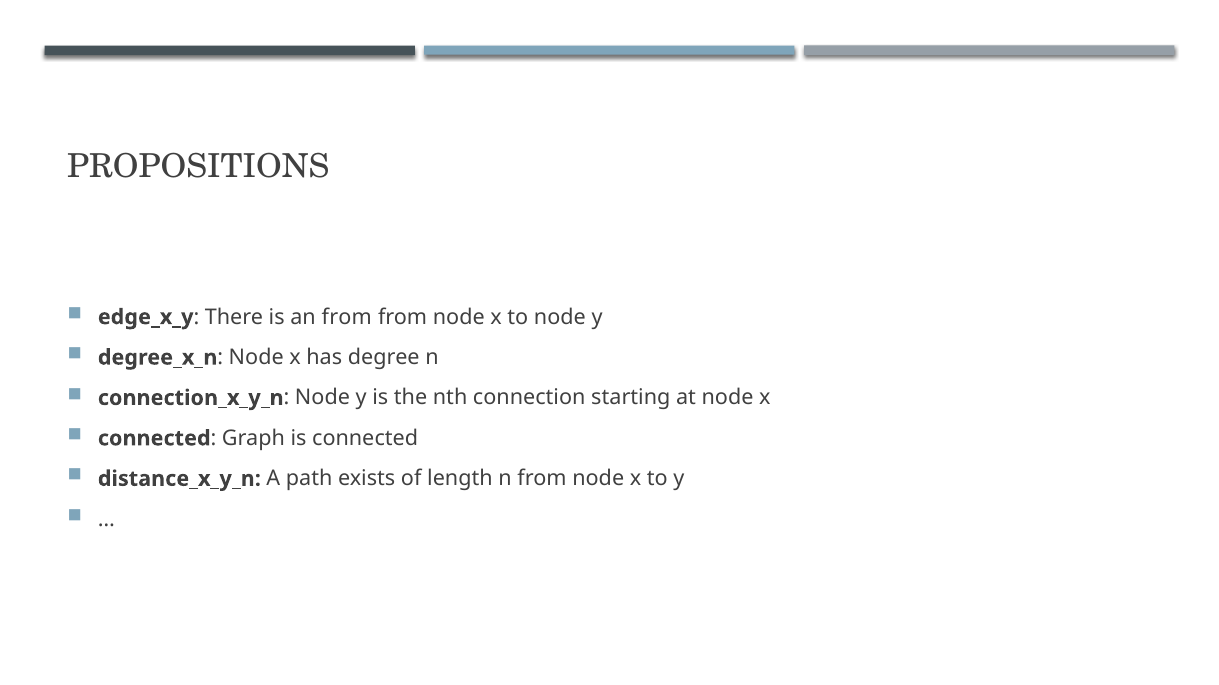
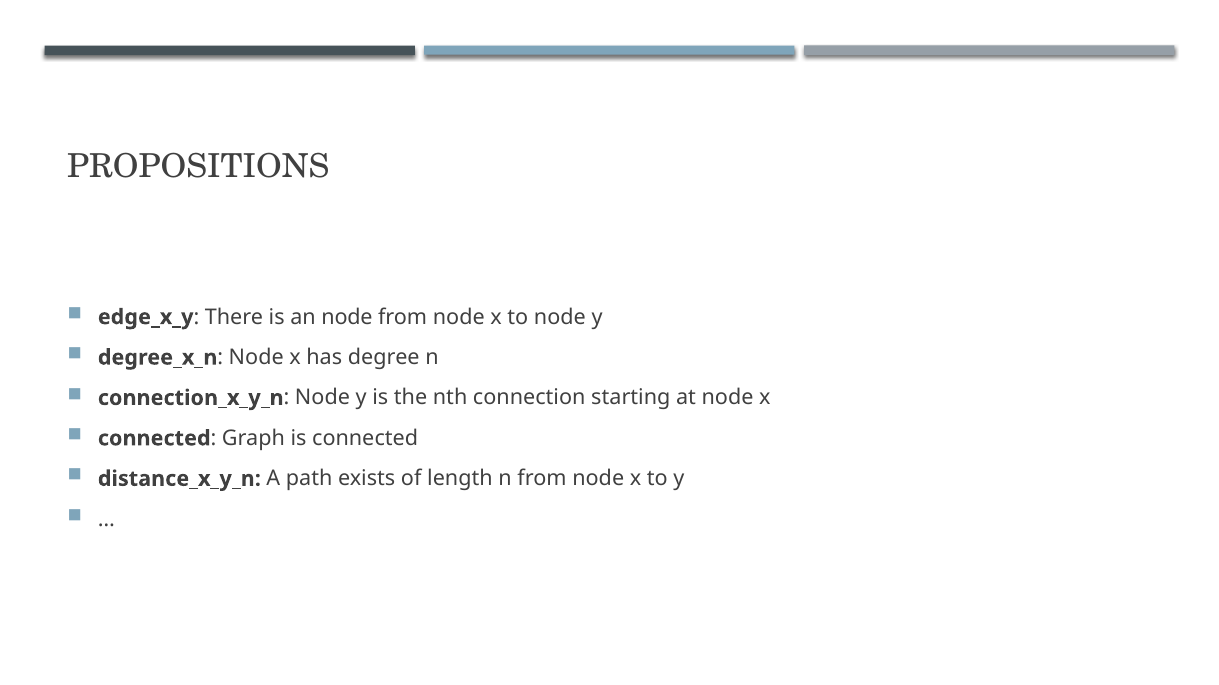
an from: from -> node (347, 317)
